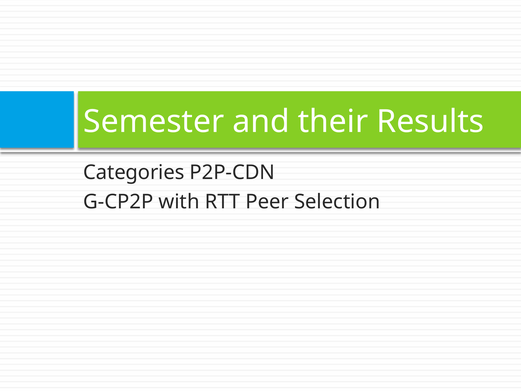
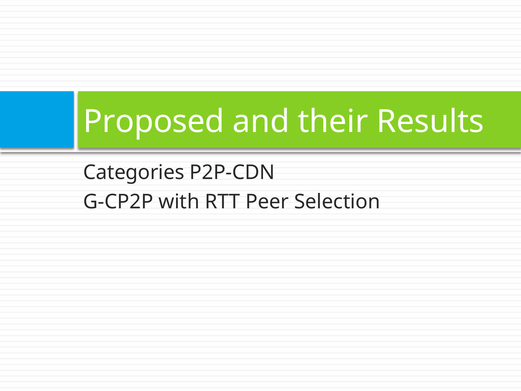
Semester: Semester -> Proposed (154, 122)
